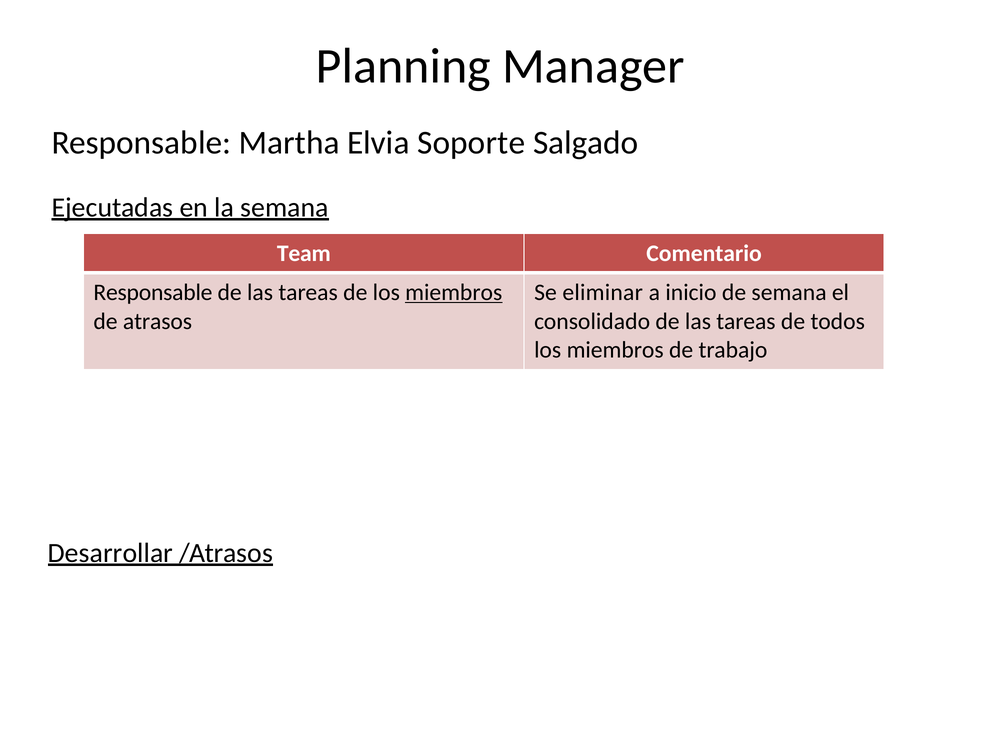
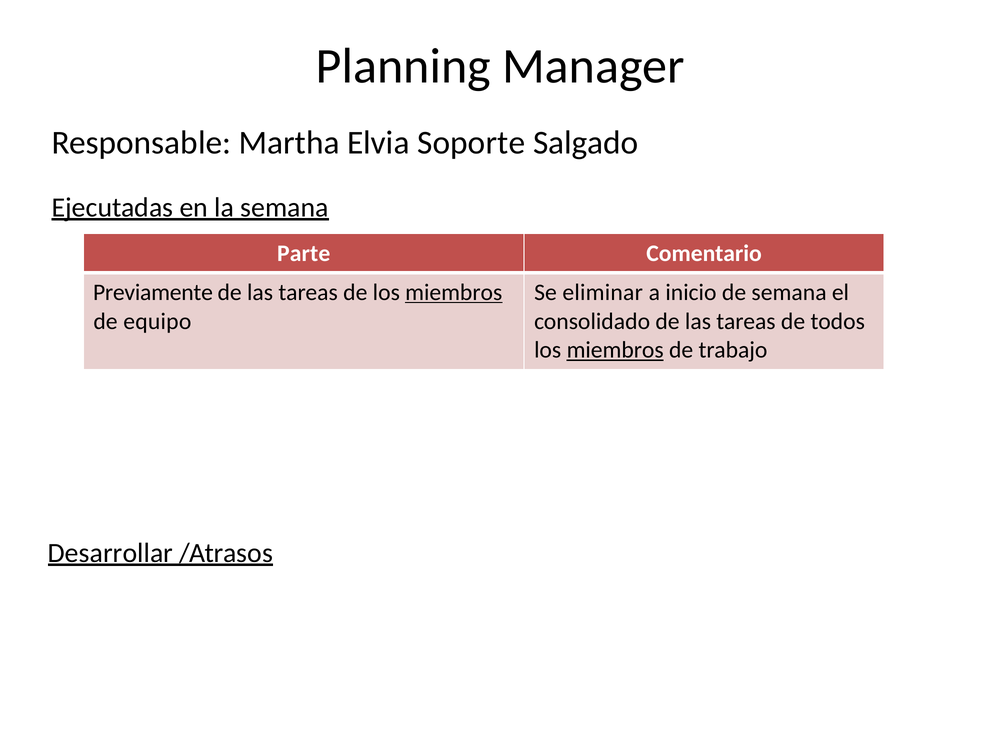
Team: Team -> Parte (304, 253)
Responsable: Responsable -> Previamente (153, 292)
atrasos: atrasos -> equipo (157, 321)
miembros underline: none -> present (615, 350)
